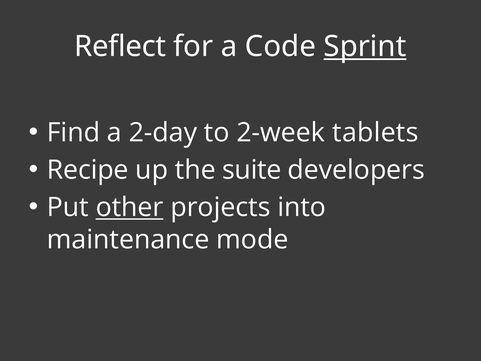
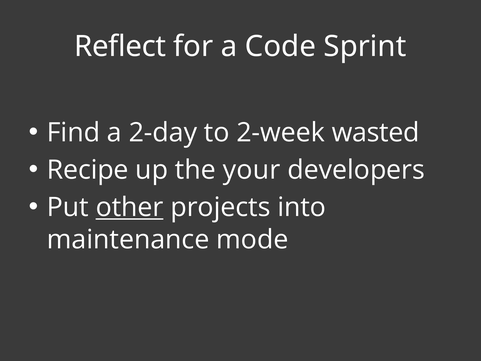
Sprint underline: present -> none (365, 47)
tablets: tablets -> wasted (376, 133)
suite: suite -> your (252, 170)
